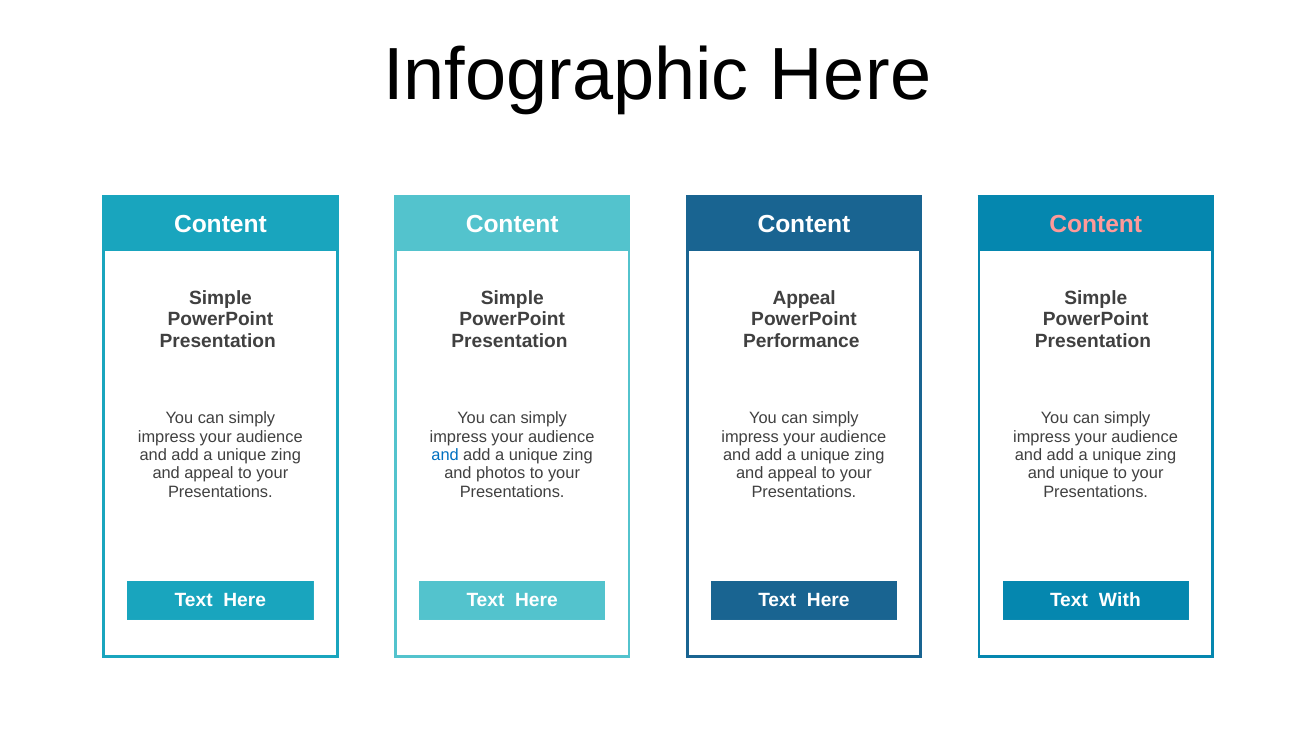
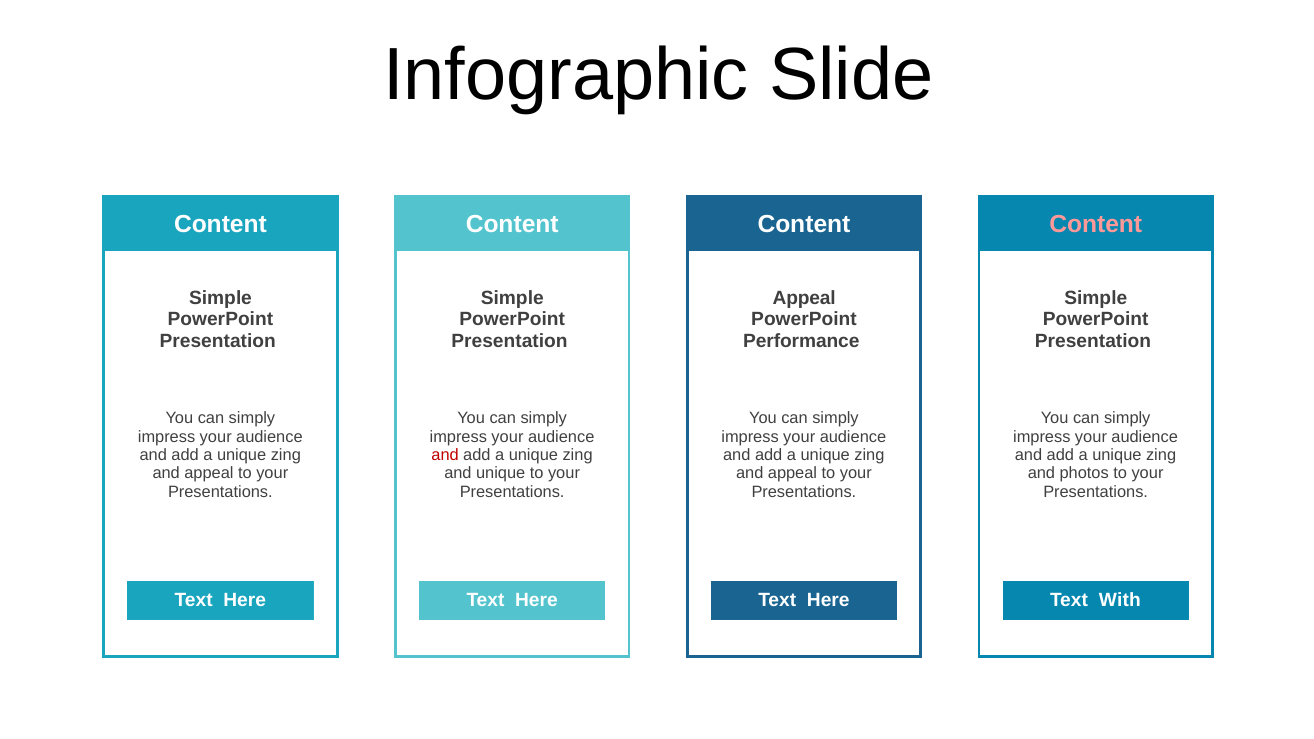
Infographic Here: Here -> Slide (851, 75)
and colour: blue -> red (445, 455)
and photos: photos -> unique (501, 474)
and unique: unique -> photos (1084, 474)
